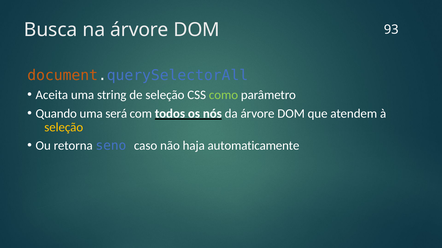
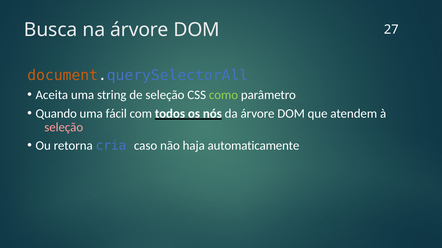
93: 93 -> 27 (391, 30)
será: será -> fácil (116, 114)
seleção colour: yellow -> pink (64, 128)
seno: seno -> cria (111, 146)
